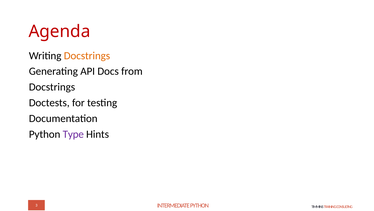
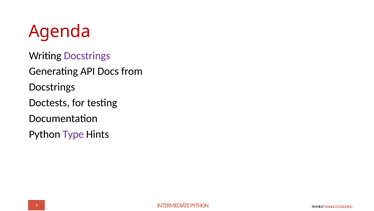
Docstrings colour: orange -> purple (87, 56)
